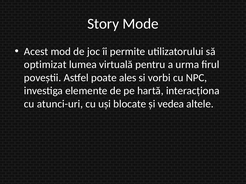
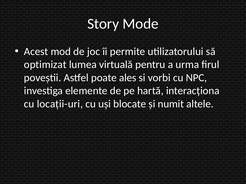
atunci-uri: atunci-uri -> locații-uri (60, 104)
vedea: vedea -> numit (171, 104)
